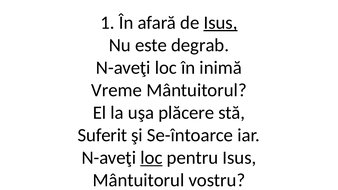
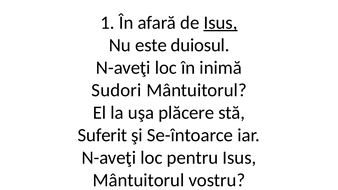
degrab: degrab -> duiosul (200, 45)
Vreme: Vreme -> Sudori (116, 90)
loc underline: present -> none (151, 158)
